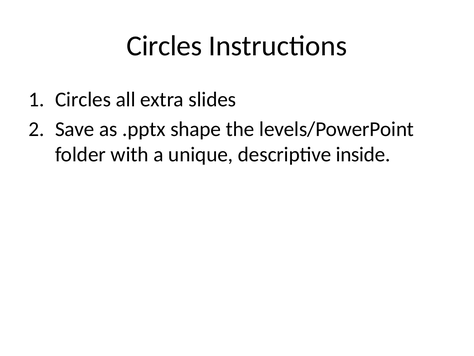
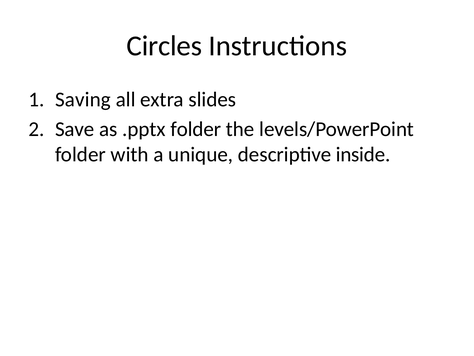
Circles: Circles -> Saving (83, 99)
.pptx shape: shape -> folder (196, 129)
